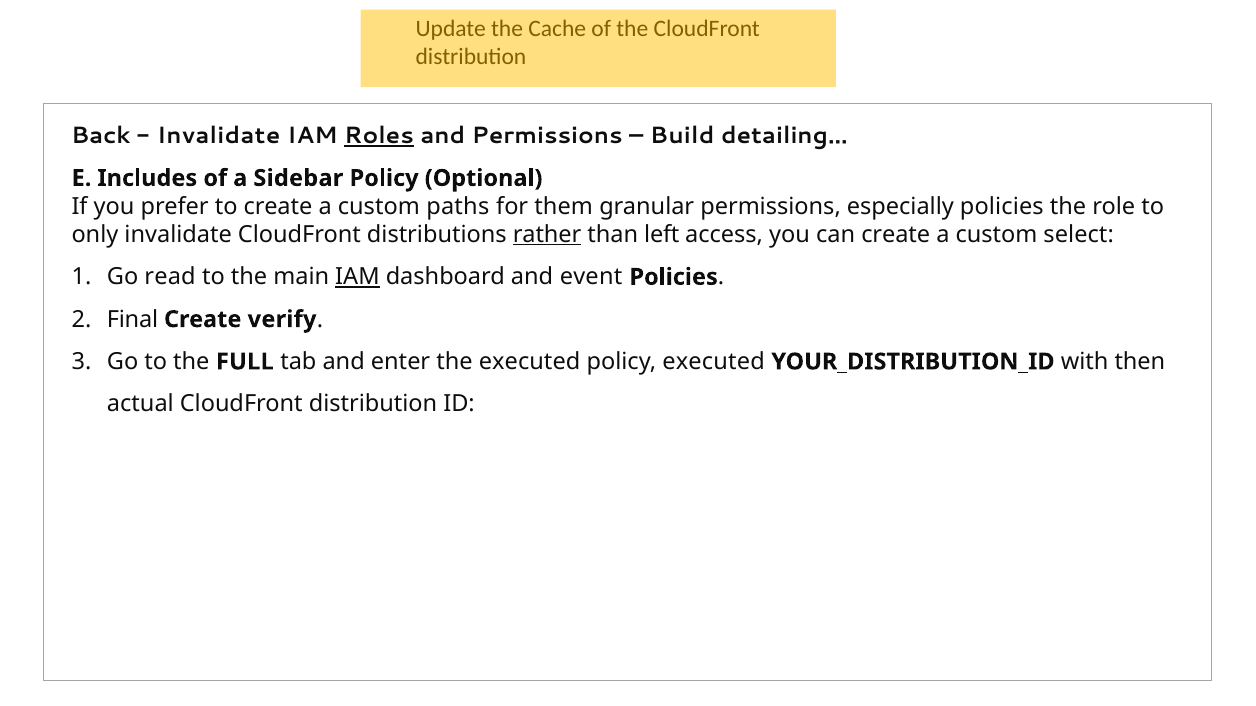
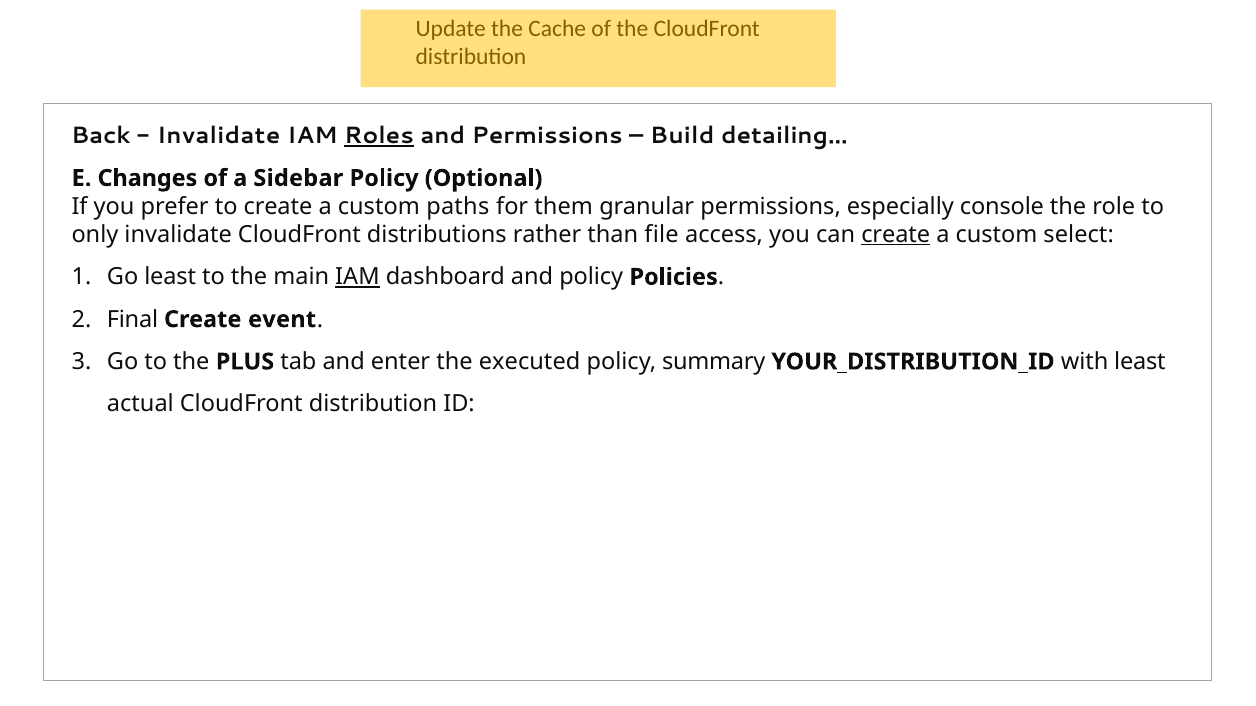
Includes: Includes -> Changes (147, 178)
especially policies: policies -> console (1002, 207)
rather underline: present -> none (547, 235)
left: left -> file (662, 235)
create underline: none -> present (896, 235)
Go read: read -> least (170, 277)
and event: event -> policy (591, 277)
verify: verify -> event (282, 320)
FULL: FULL -> PLUS (245, 362)
policy executed: executed -> summary (714, 362)
with then: then -> least (1140, 362)
